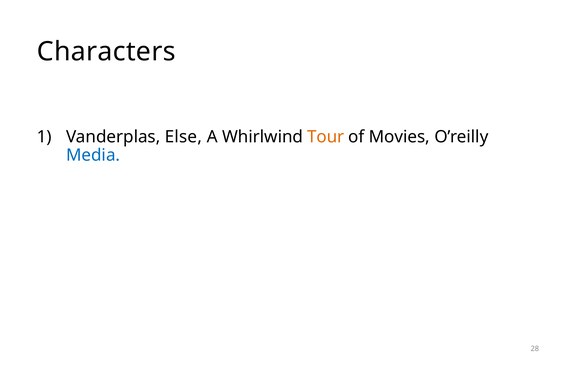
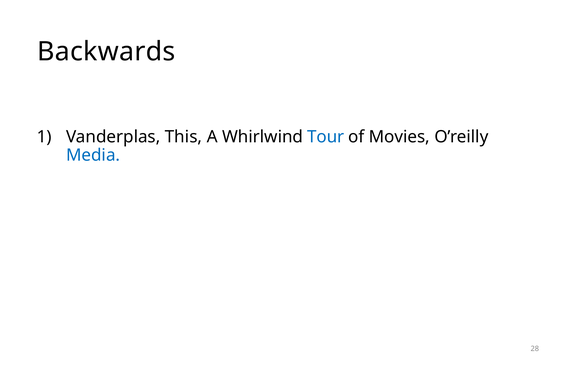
Characters: Characters -> Backwards (106, 52)
Else: Else -> This (183, 137)
Tour colour: orange -> blue (326, 137)
